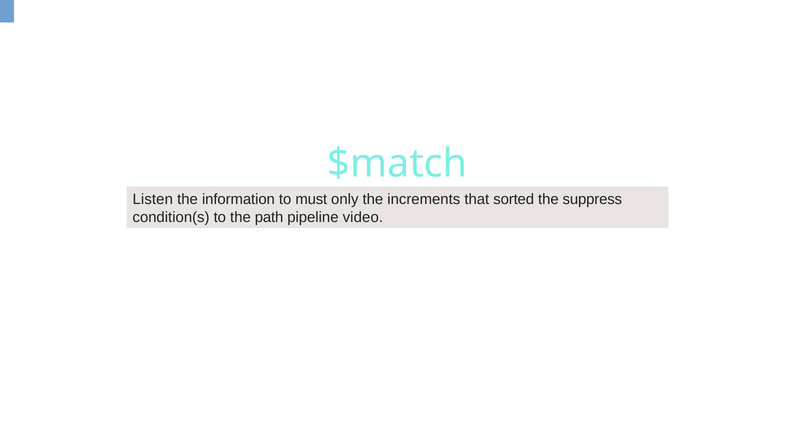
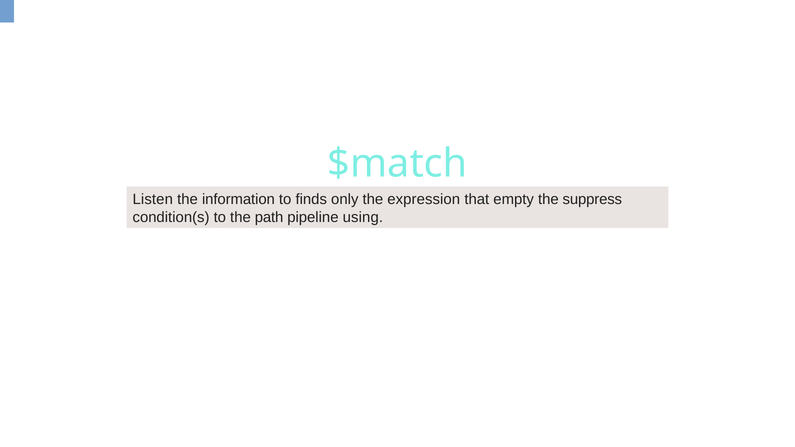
must: must -> finds (311, 200)
increments: increments -> expression (424, 200)
sorted: sorted -> empty (514, 200)
video: video -> using (363, 217)
